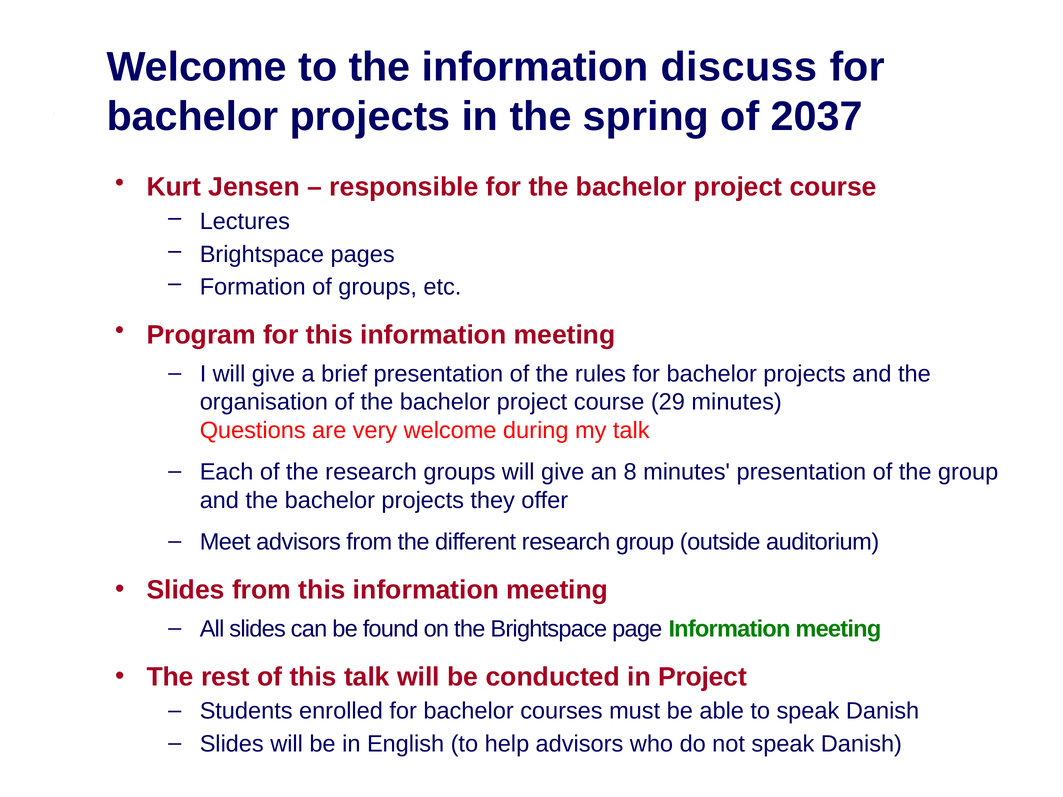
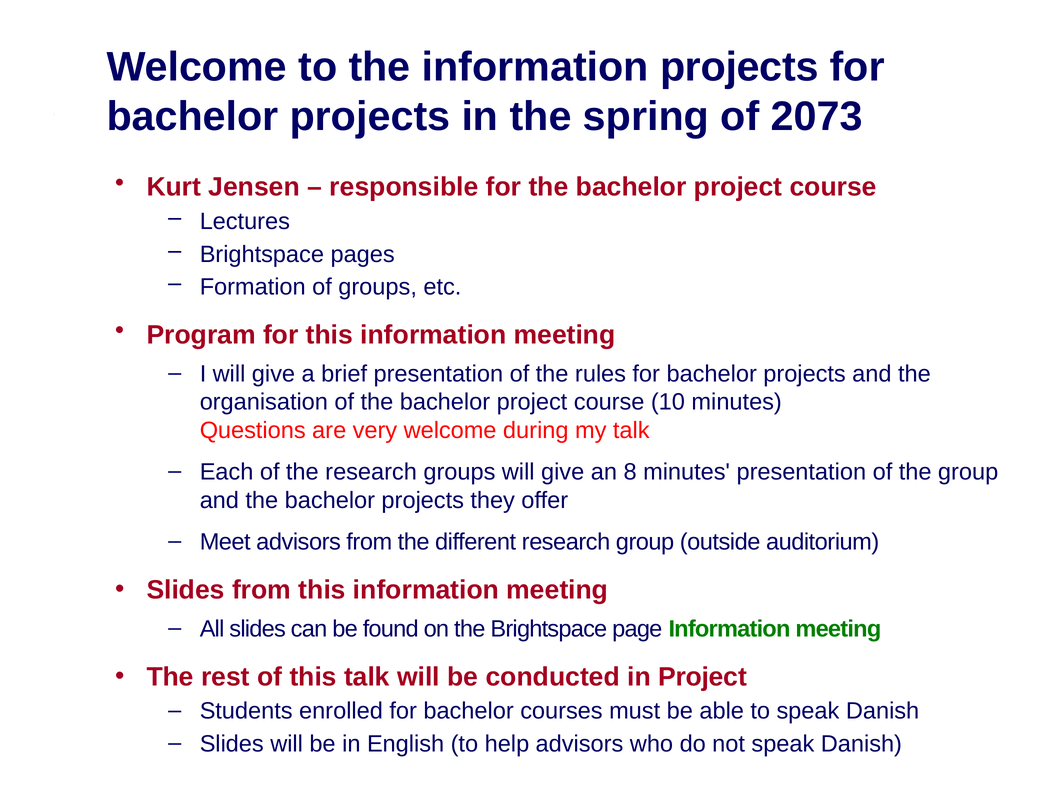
information discuss: discuss -> projects (739, 67)
2037: 2037 -> 2073 (817, 117)
29: 29 -> 10 (668, 402)
